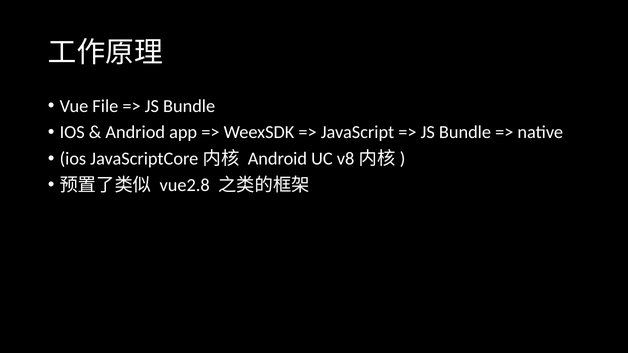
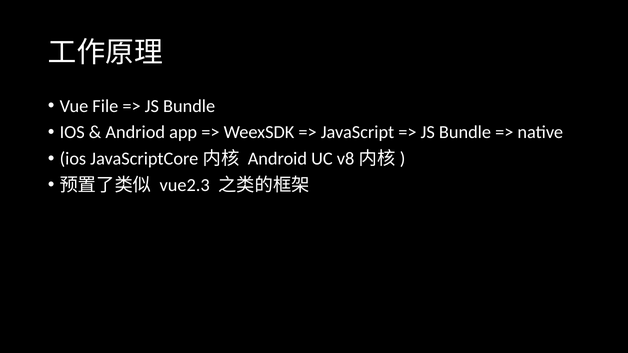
vue2.8: vue2.8 -> vue2.3 (185, 185)
